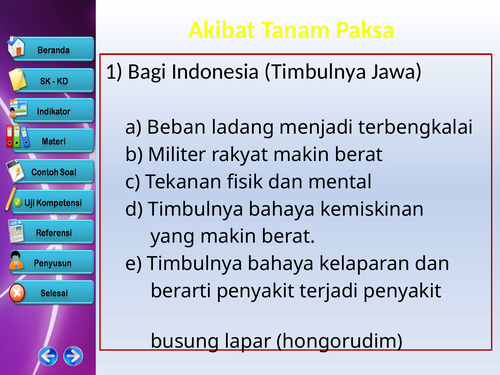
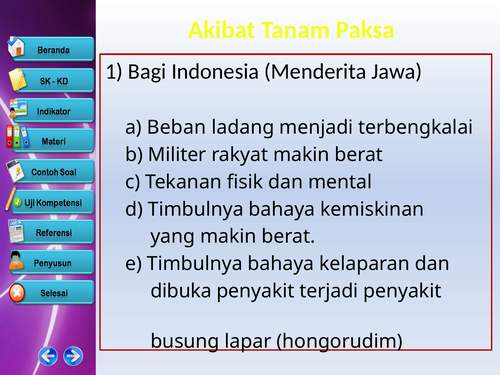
Indonesia Timbulnya: Timbulnya -> Menderita (315, 72)
berarti: berarti -> dibuka (181, 291)
